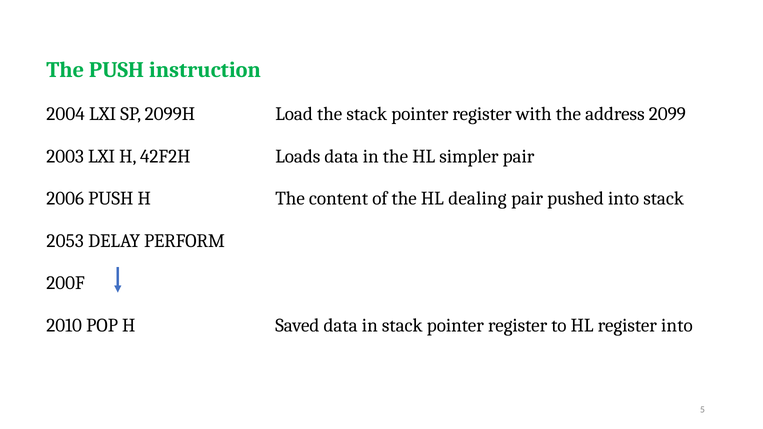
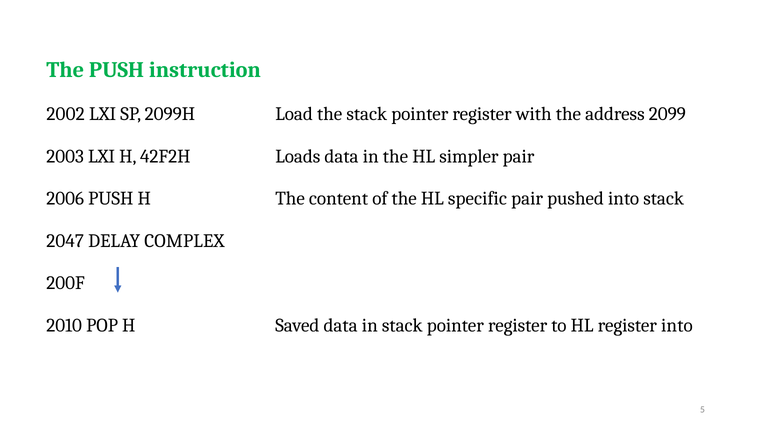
2004: 2004 -> 2002 (66, 114)
dealing: dealing -> specific (477, 199)
2053: 2053 -> 2047 (65, 241)
PERFORM: PERFORM -> COMPLEX (184, 241)
